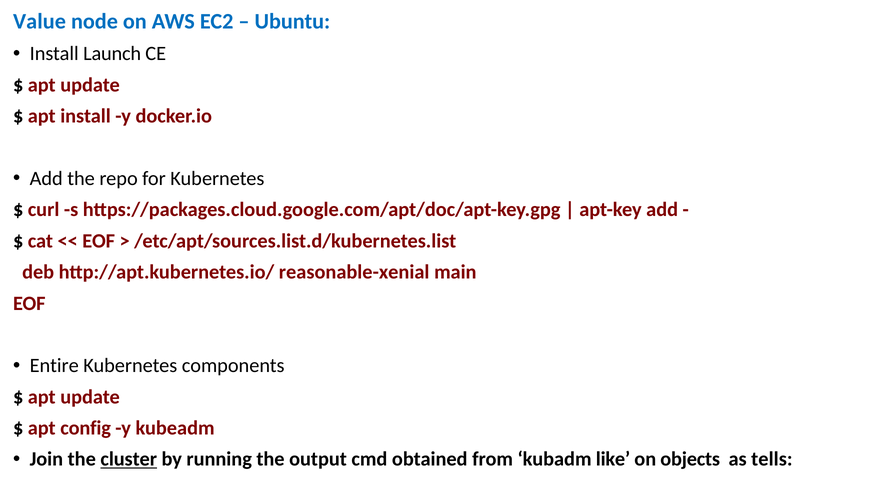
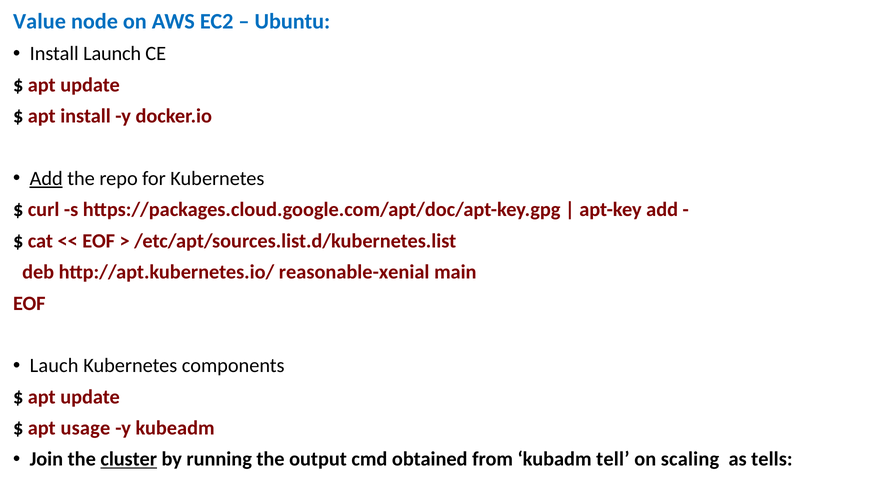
Add underline: none -> present (46, 179)
Entire: Entire -> Lauch (54, 366)
config: config -> usage (85, 429)
like: like -> tell (613, 460)
objects: objects -> scaling (690, 460)
